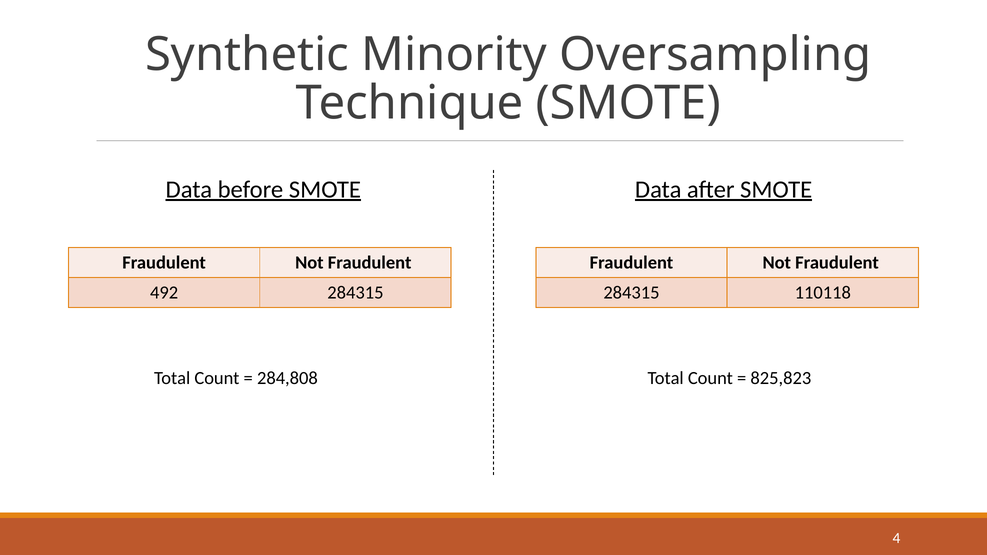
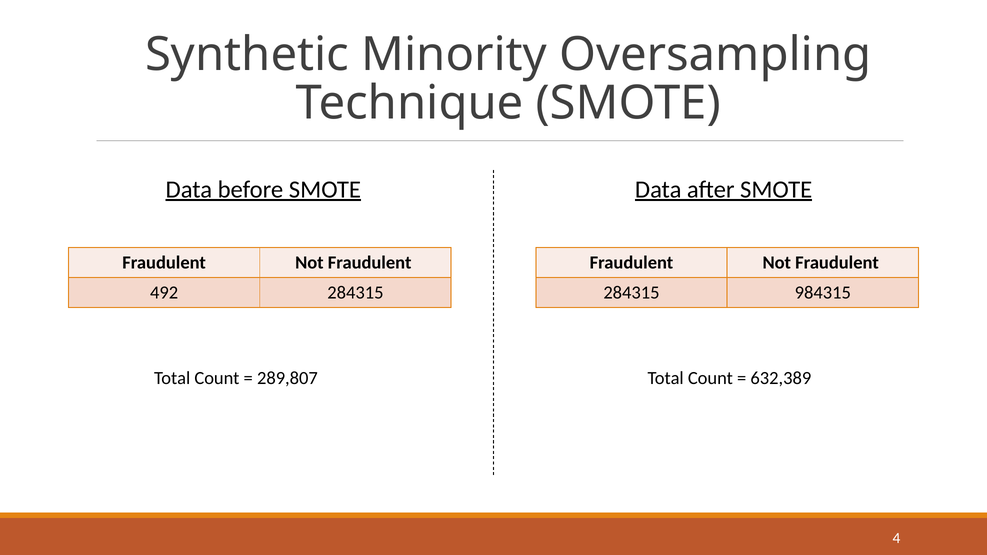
110118: 110118 -> 984315 (823, 293)
284,808: 284,808 -> 289,807 (287, 378)
825,823: 825,823 -> 632,389 (781, 378)
